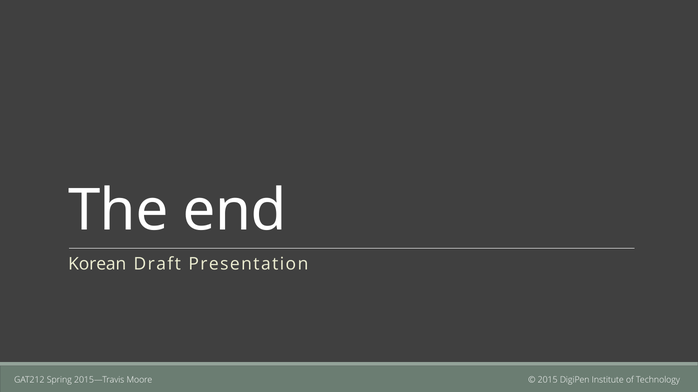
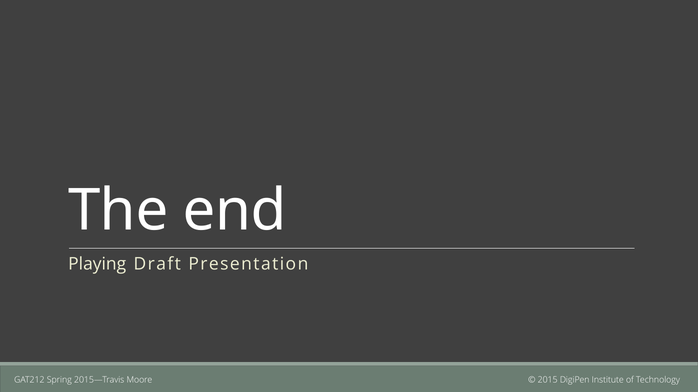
Korean: Korean -> Playing (97, 264)
